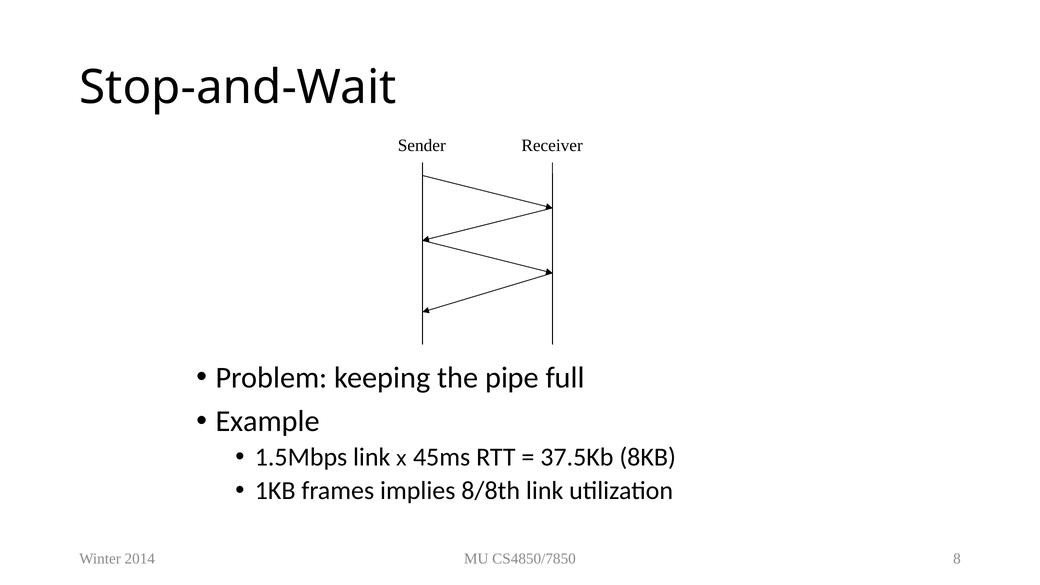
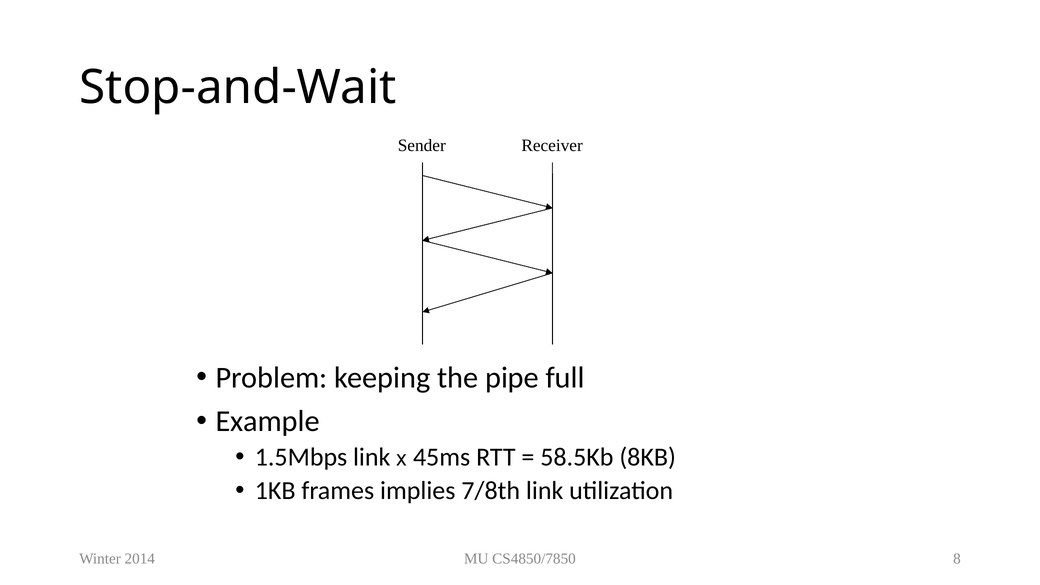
37.5Kb: 37.5Kb -> 58.5Kb (577, 457)
8/8th: 8/8th -> 7/8th (491, 491)
